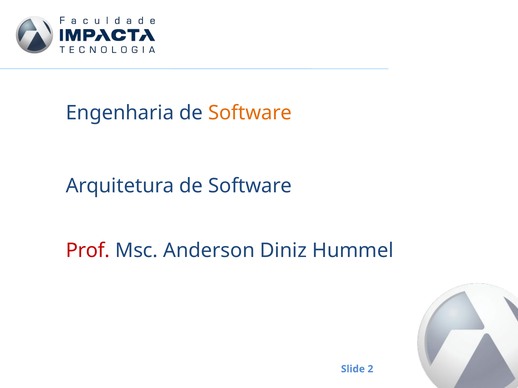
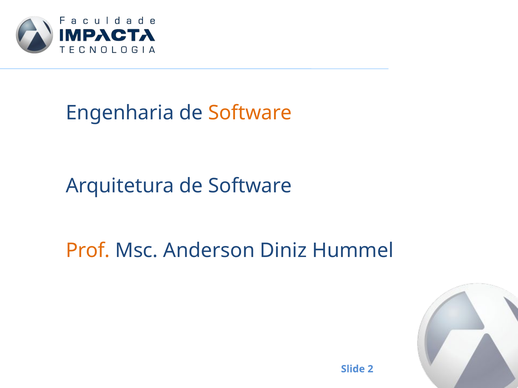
Prof colour: red -> orange (88, 251)
